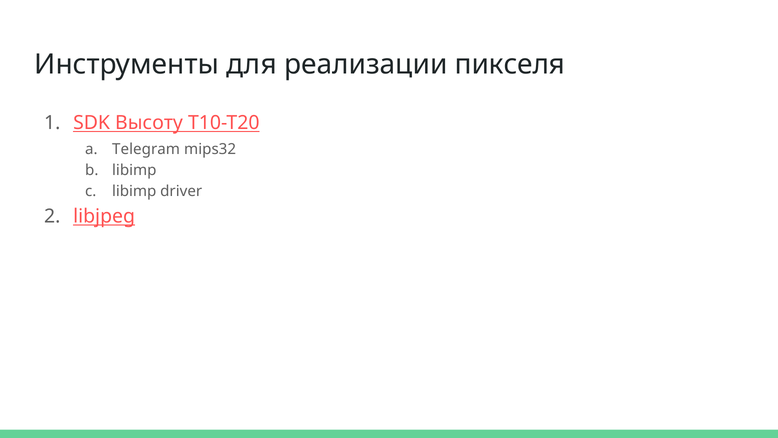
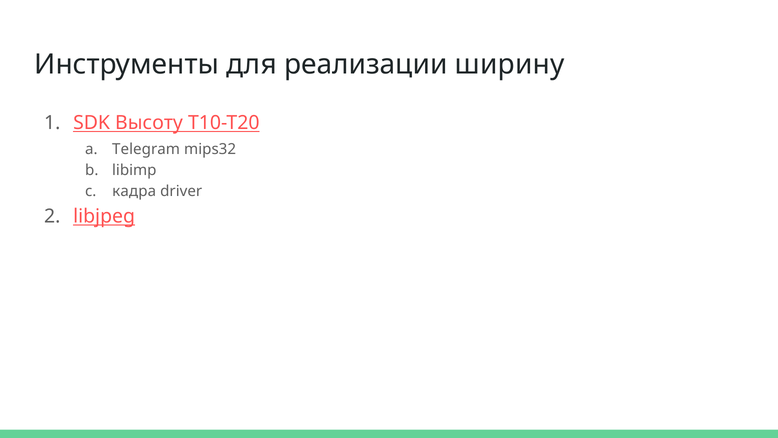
пикселя: пикселя -> ширину (510, 64)
libimp: libimp -> кадра (134, 191)
